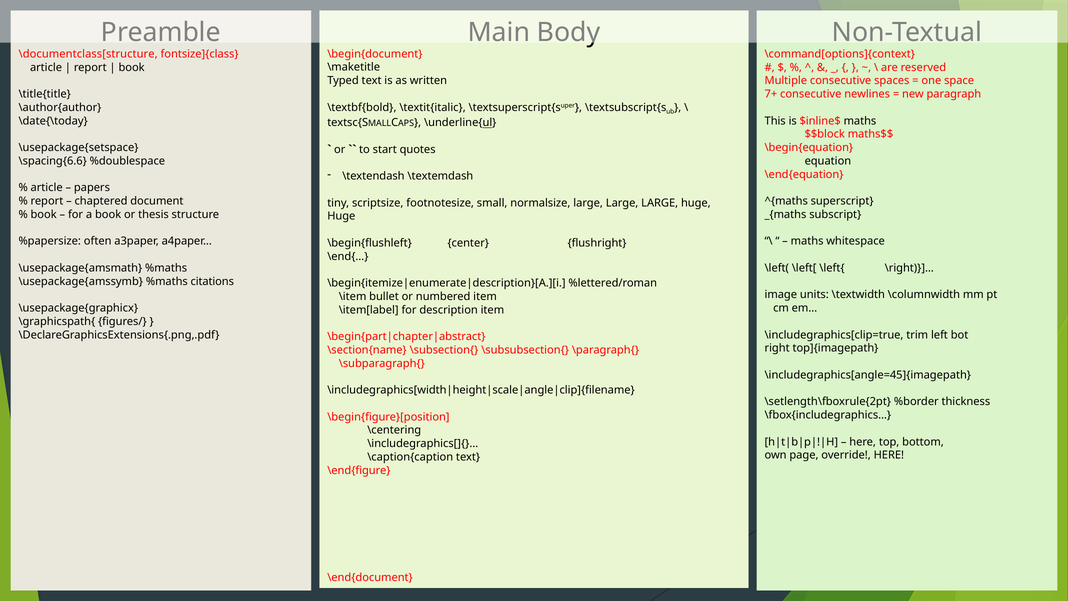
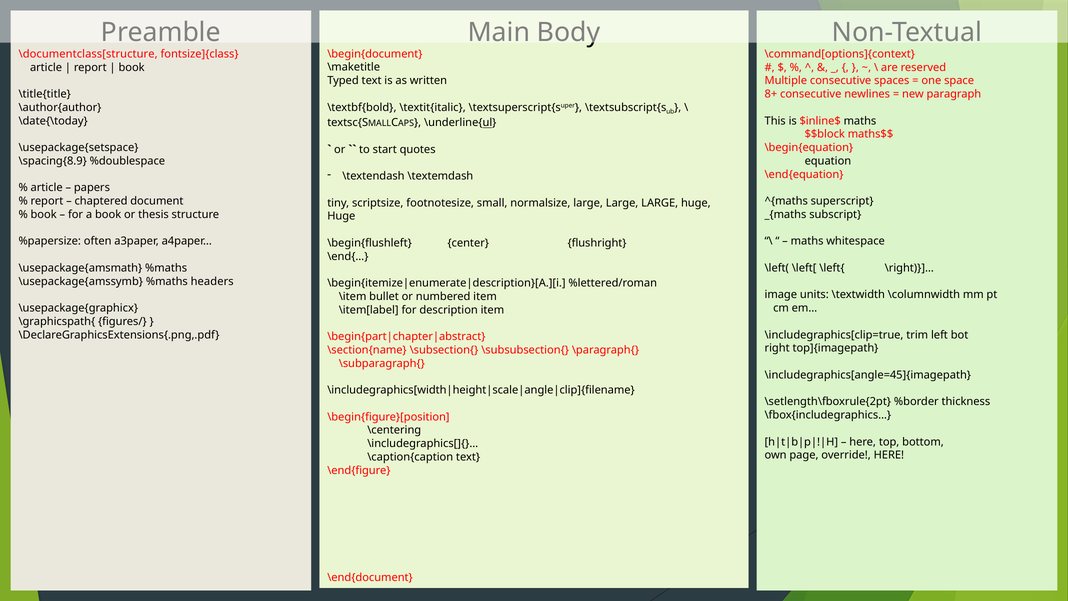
7+: 7+ -> 8+ (771, 94)
\spacing{6.6: \spacing{6.6 -> \spacing{8.9 (53, 161)
citations: citations -> headers (212, 281)
